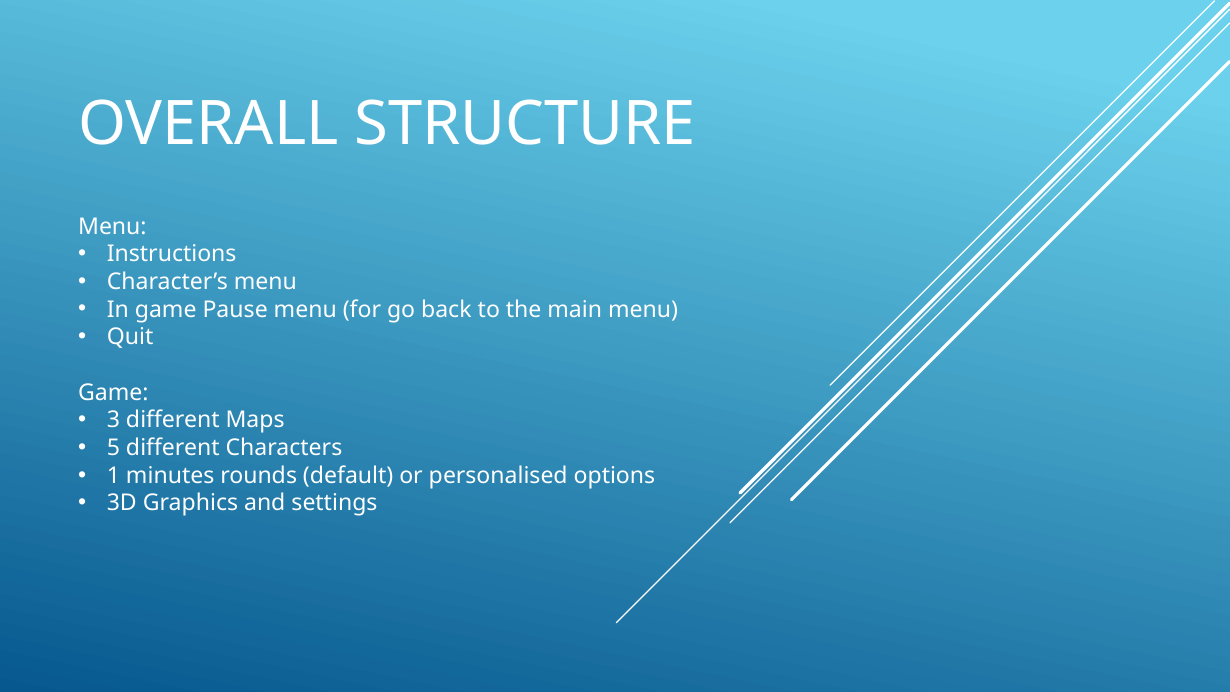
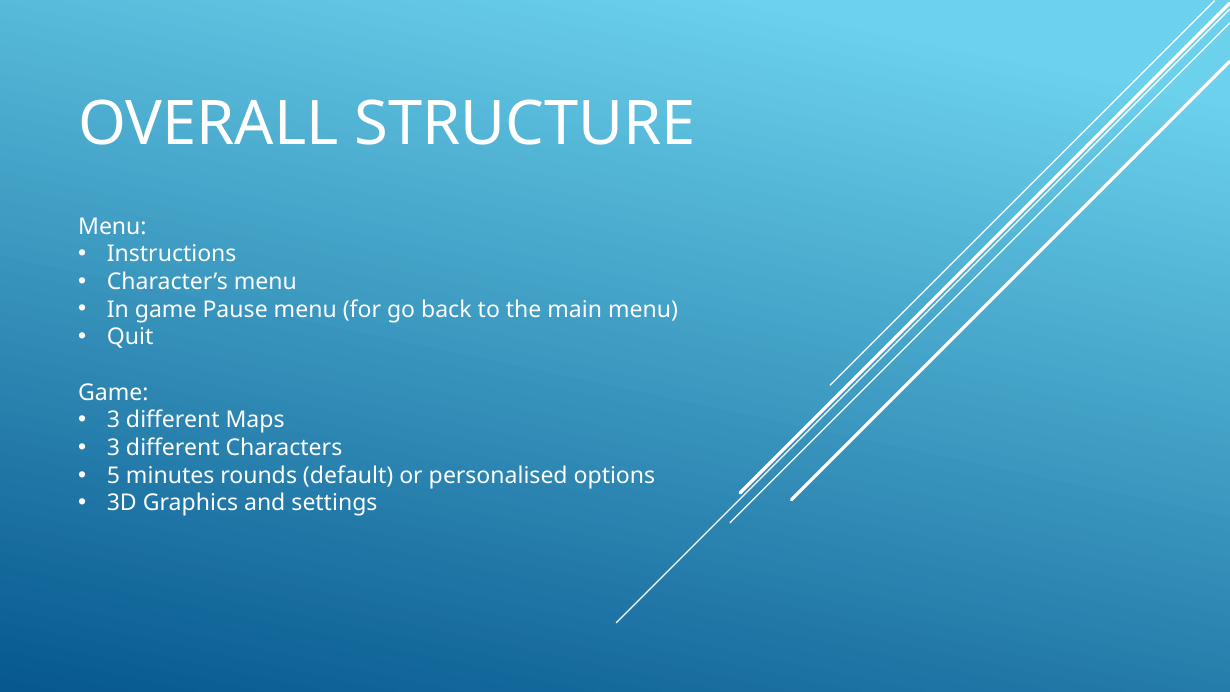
5: 5 -> 3 (114, 448)
1: 1 -> 5 (114, 476)
